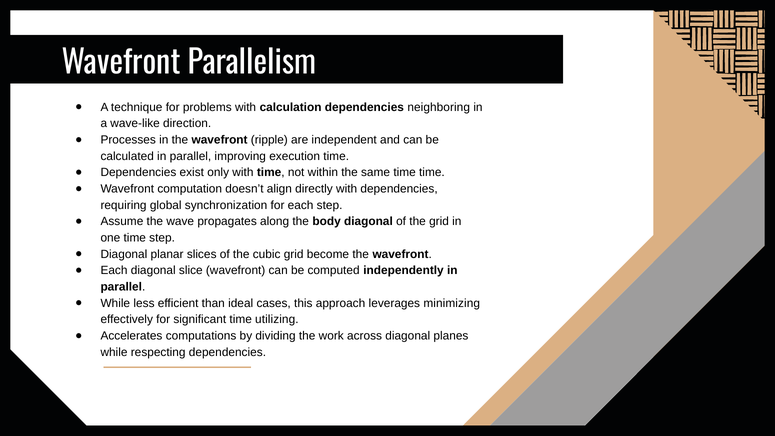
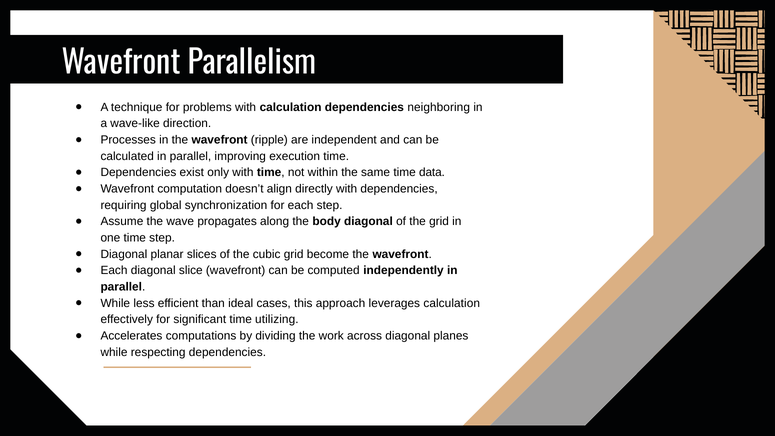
time time: time -> data (432, 173)
leverages minimizing: minimizing -> calculation (452, 303)
